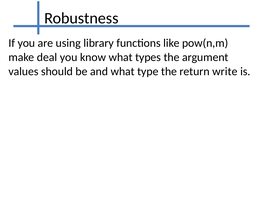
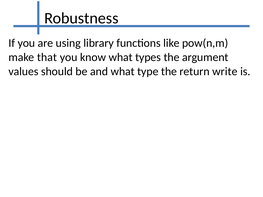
deal: deal -> that (47, 57)
